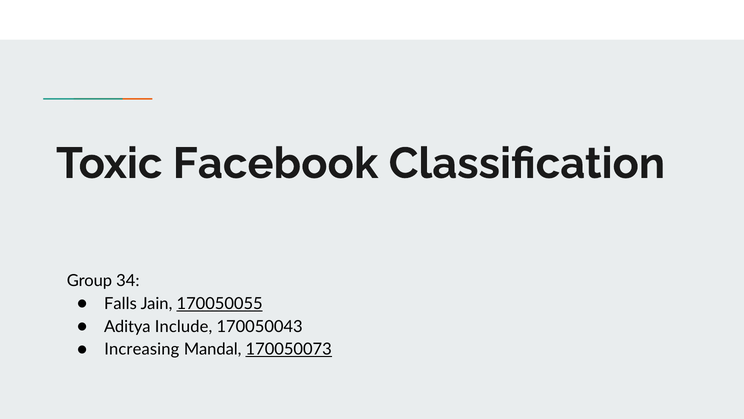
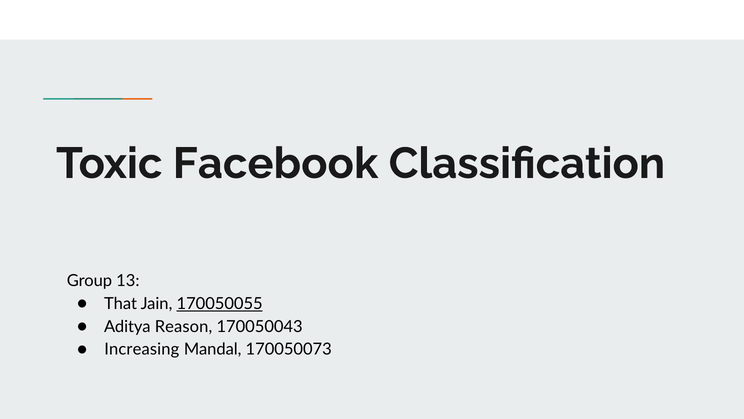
34: 34 -> 13 (128, 281)
Falls: Falls -> That (120, 303)
Include: Include -> Reason (184, 326)
170050073 underline: present -> none (289, 349)
